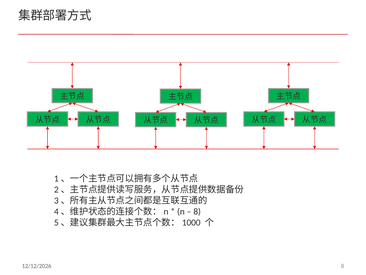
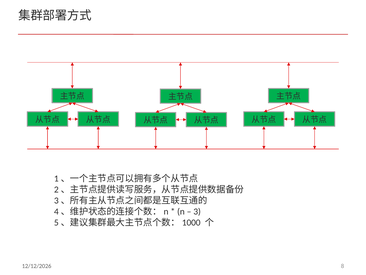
8: 8 -> 3 (197, 211)
